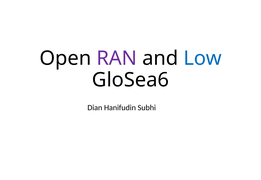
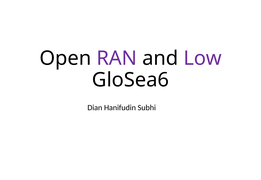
Low colour: blue -> purple (203, 59)
